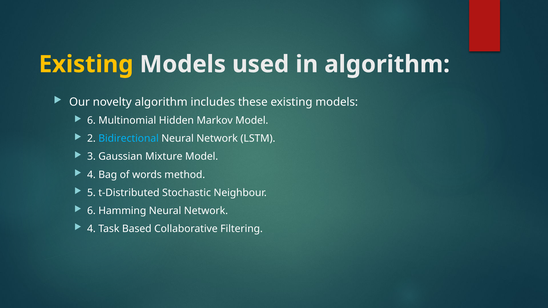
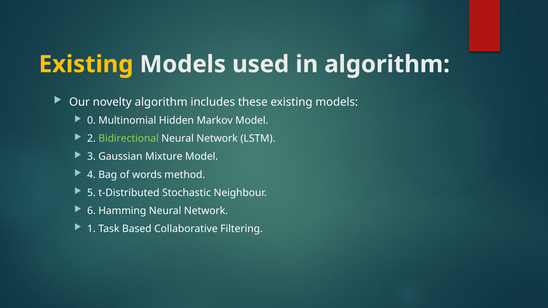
6: 6 -> 0 (91, 121)
Bidirectional colour: light blue -> light green (129, 139)
4: 4 -> 1 (91, 229)
